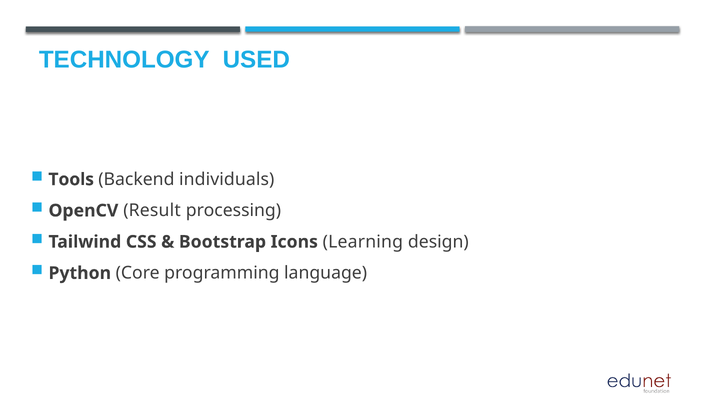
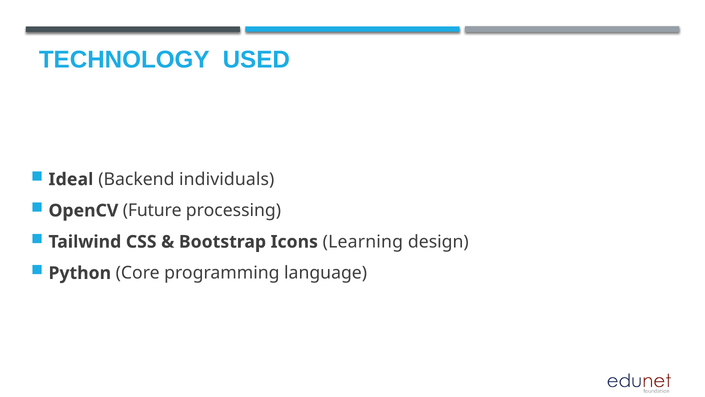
Tools: Tools -> Ideal (71, 179)
Result: Result -> Future (152, 210)
